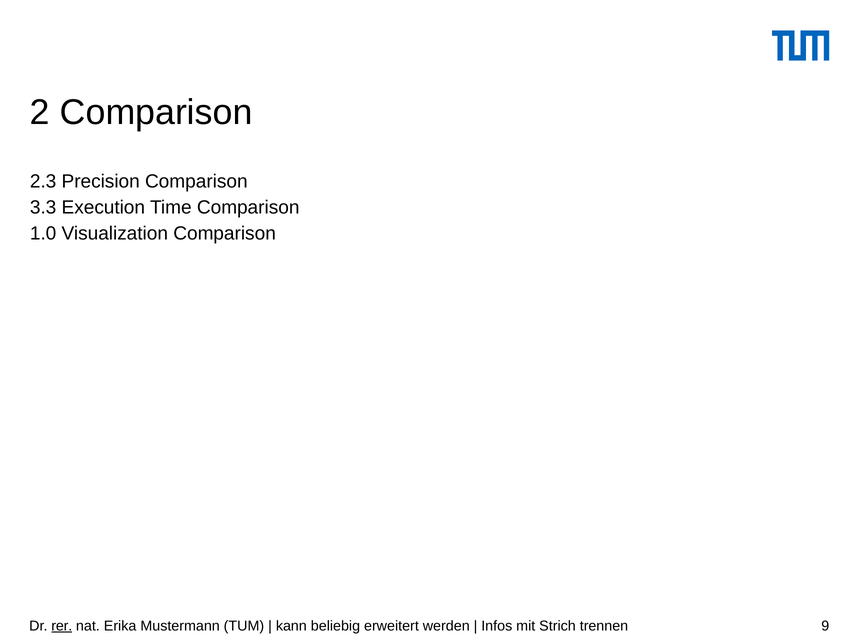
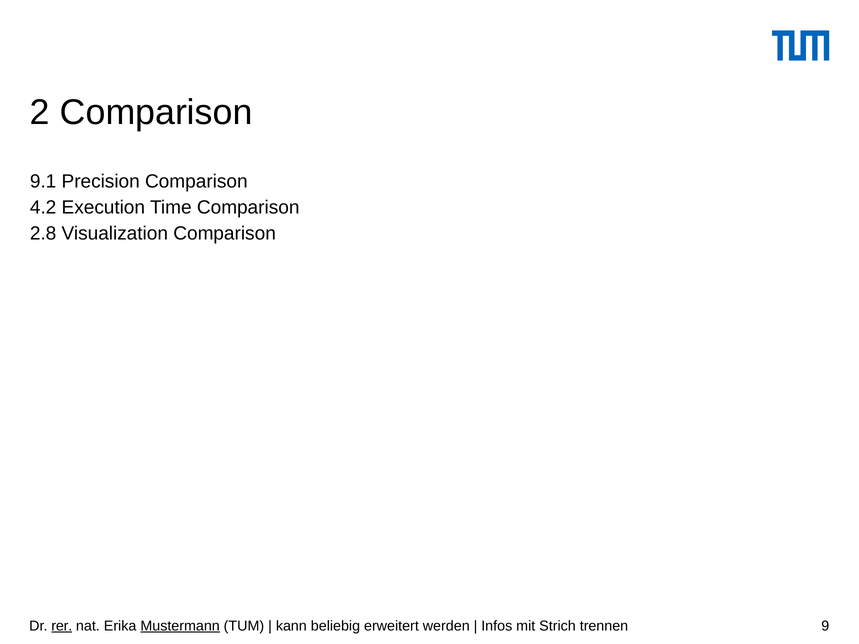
2.3: 2.3 -> 9.1 (43, 182)
3.3: 3.3 -> 4.2 (43, 208)
1.0: 1.0 -> 2.8 (43, 234)
Mustermann underline: none -> present (180, 626)
